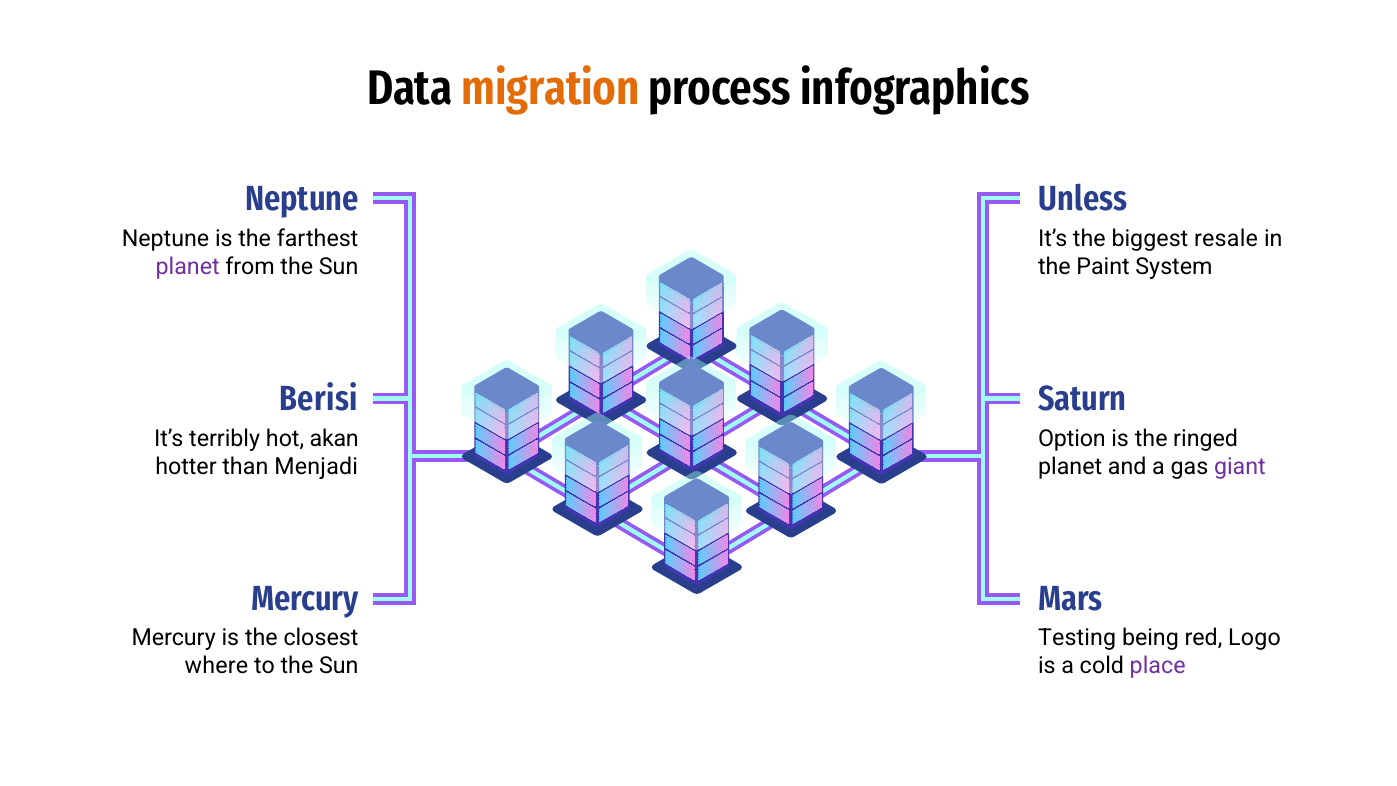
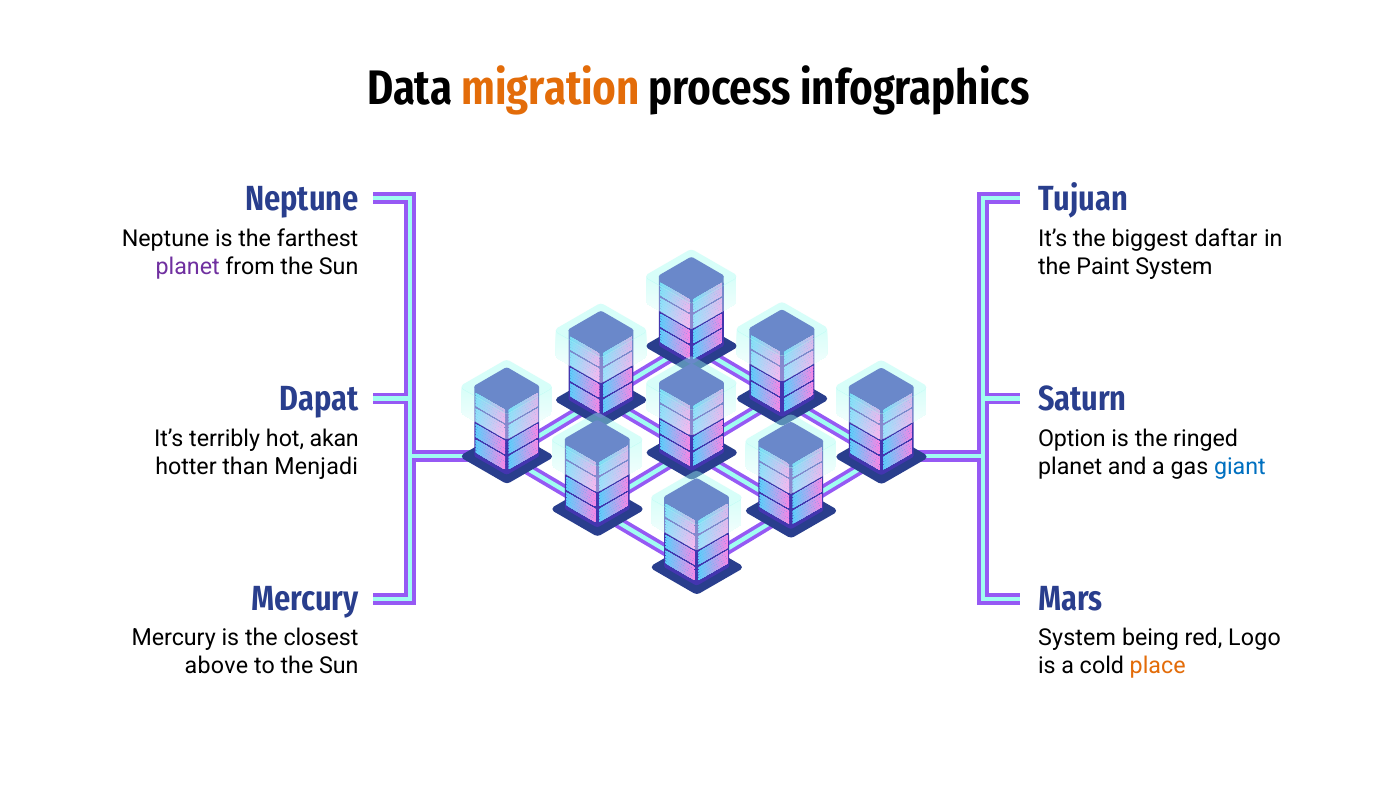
Unless: Unless -> Tujuan (1083, 199)
resale: resale -> daftar (1226, 239)
Berisi: Berisi -> Dapat (319, 399)
giant colour: purple -> blue (1240, 467)
Testing: Testing -> System (1077, 638)
where: where -> above (216, 666)
place colour: purple -> orange (1158, 666)
